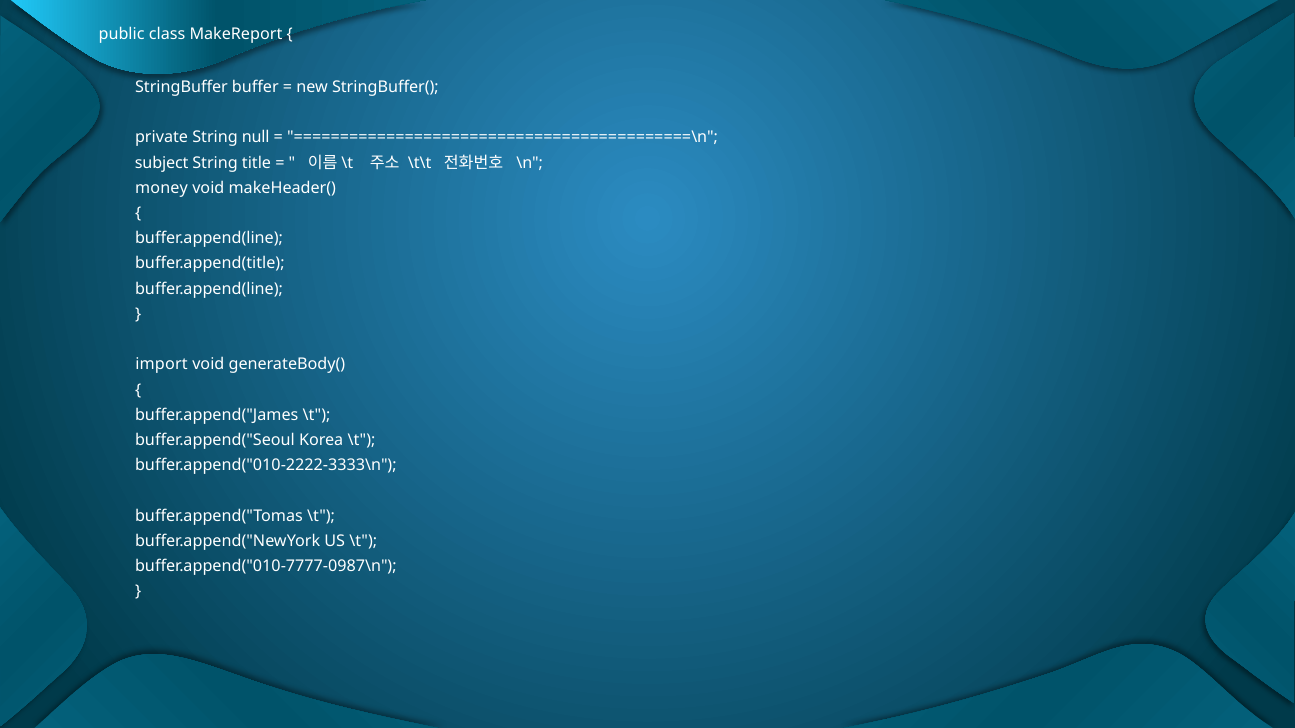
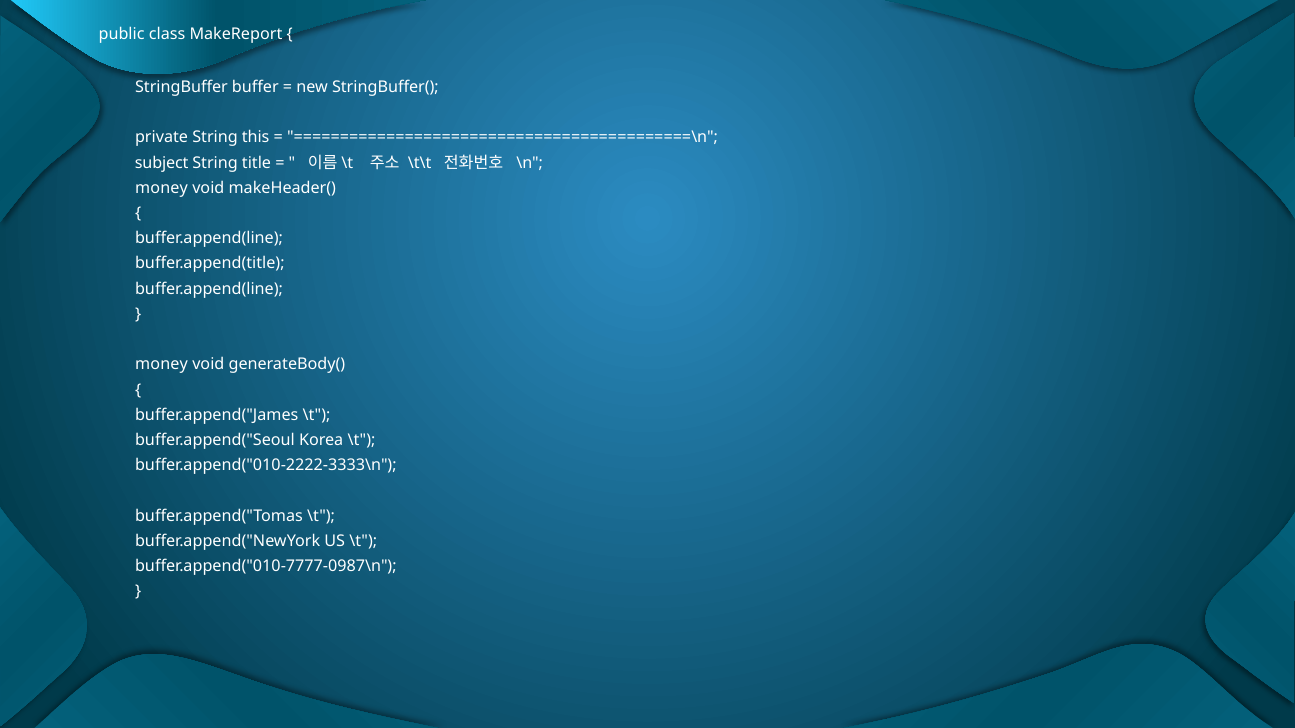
null: null -> this (256, 138)
import: import -> money (162, 365)
